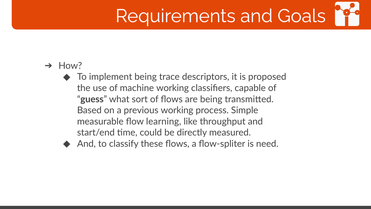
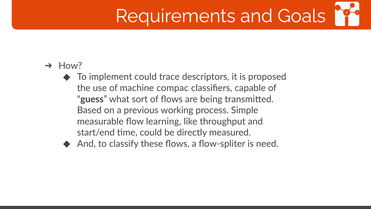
implement being: being -> could (146, 77)
machine working: working -> compac (173, 88)
